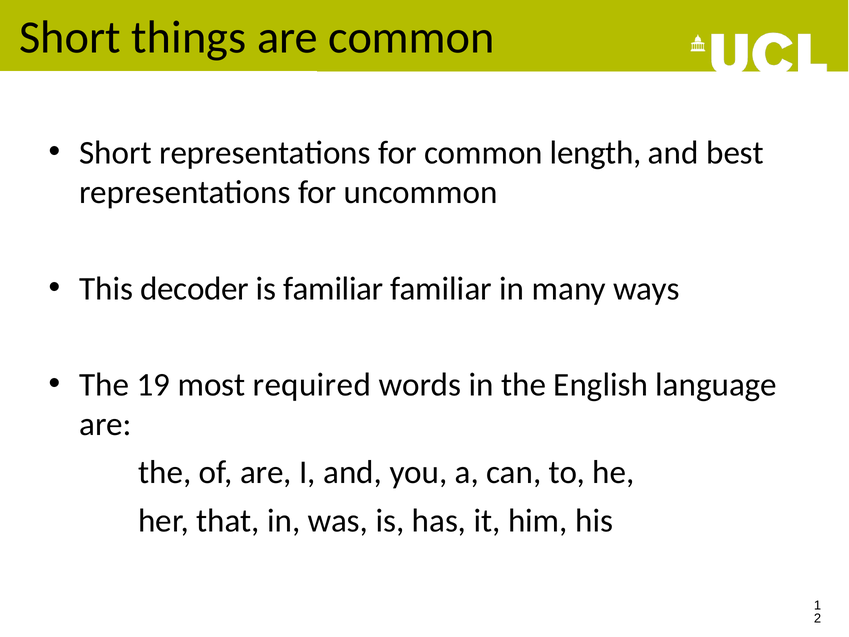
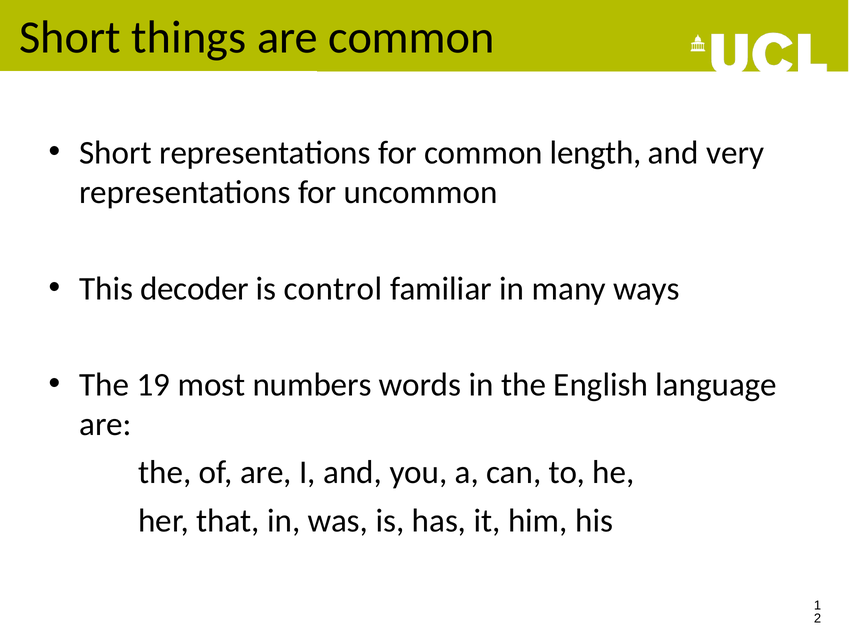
best: best -> very (735, 153)
is familiar: familiar -> control (333, 289)
required: required -> numbers (312, 385)
